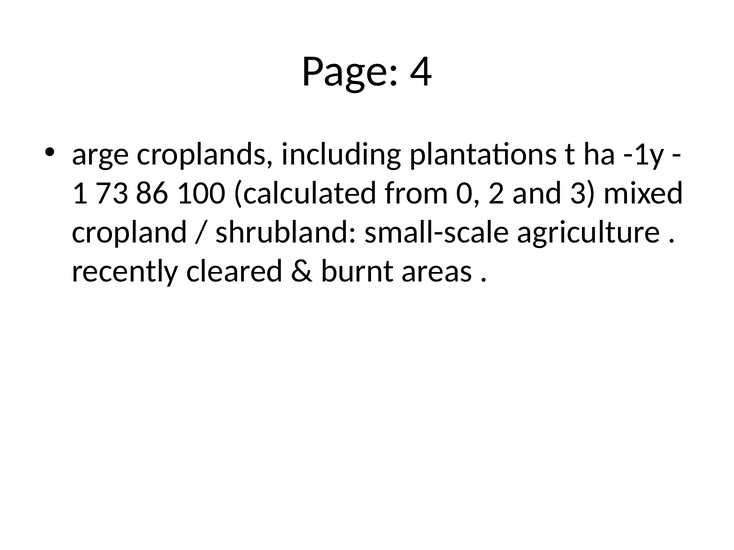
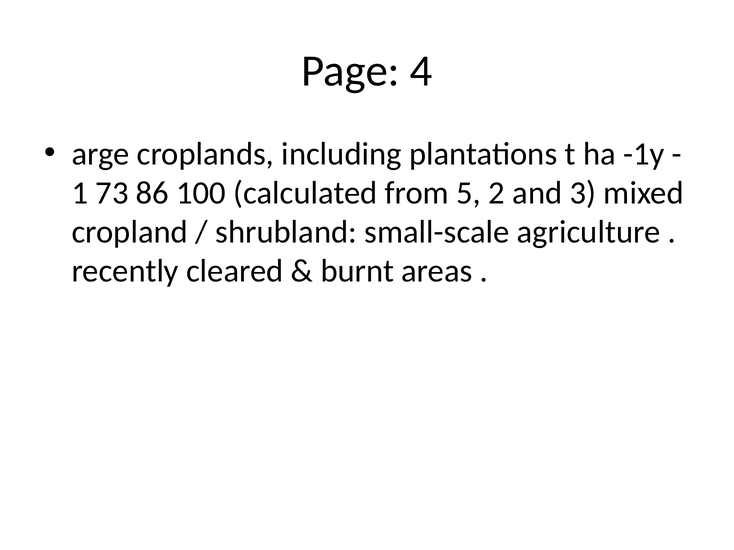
0: 0 -> 5 (469, 193)
